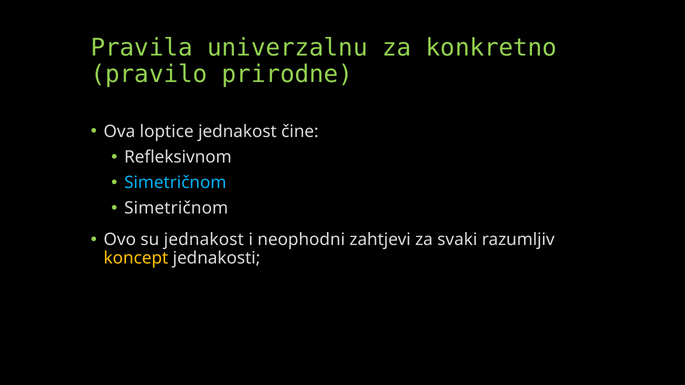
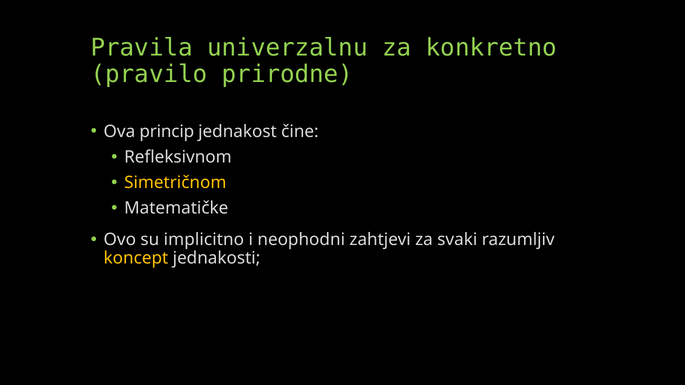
loptice: loptice -> princip (167, 132)
Simetričnom colour: light blue -> yellow (175, 183)
Simetričnom: Simetričnom -> Matematičke (176, 208)
su jednakost: jednakost -> implicitno (204, 240)
